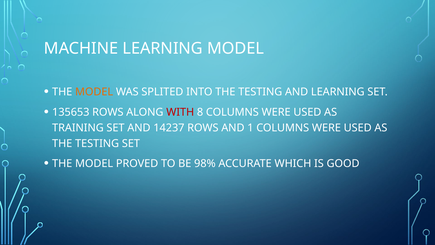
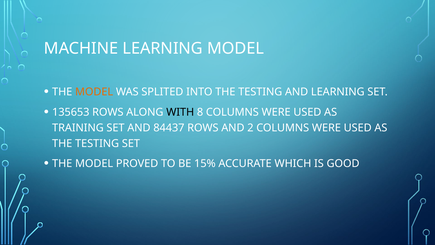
WITH colour: red -> black (180, 112)
14237: 14237 -> 84437 (169, 128)
1: 1 -> 2 (250, 128)
98%: 98% -> 15% (205, 163)
